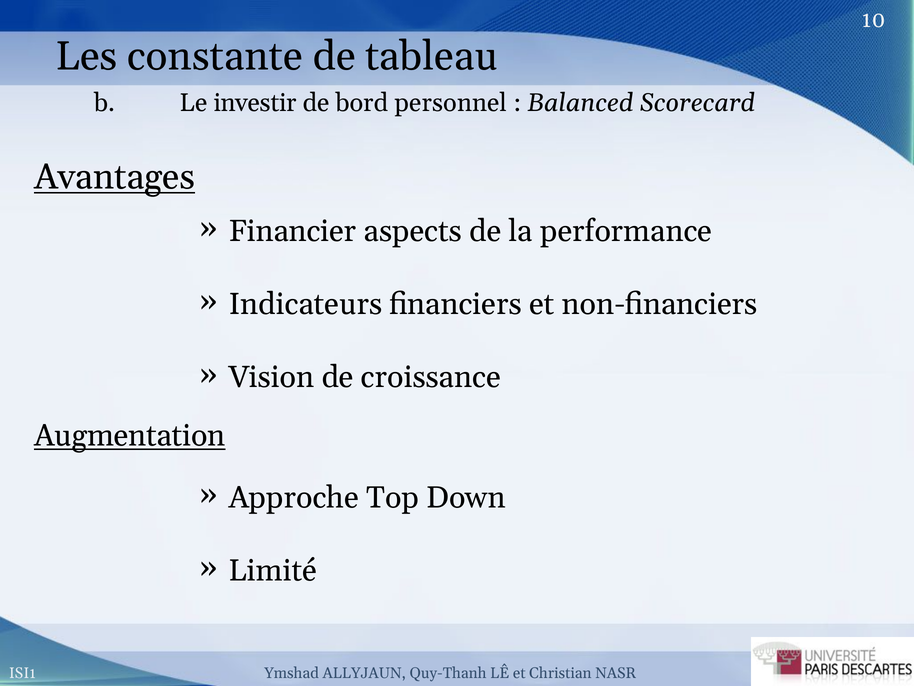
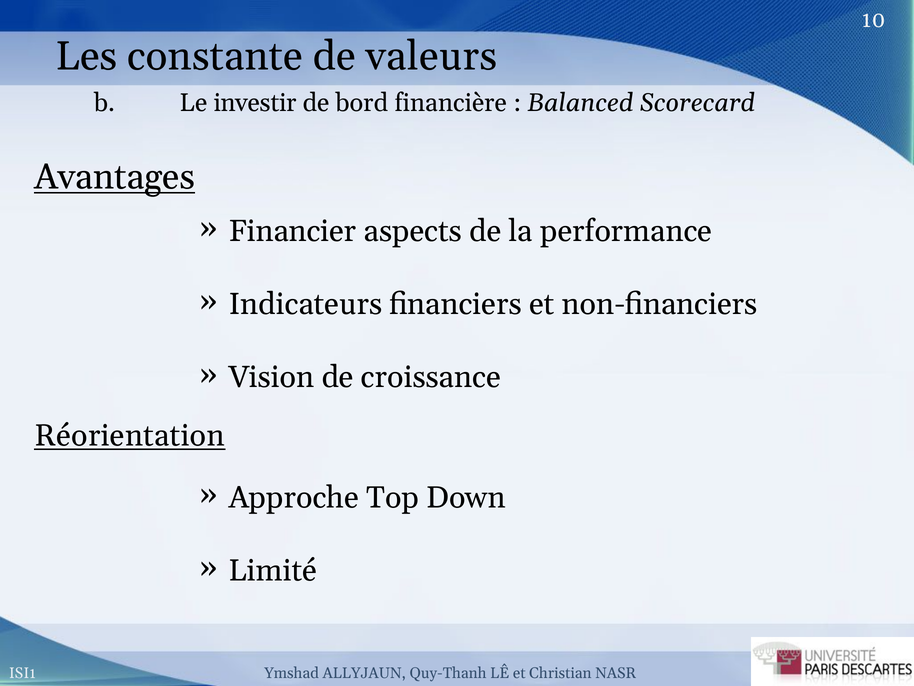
tableau: tableau -> valeurs (432, 56)
personnel: personnel -> financière (451, 103)
Augmentation: Augmentation -> Réorientation (130, 435)
